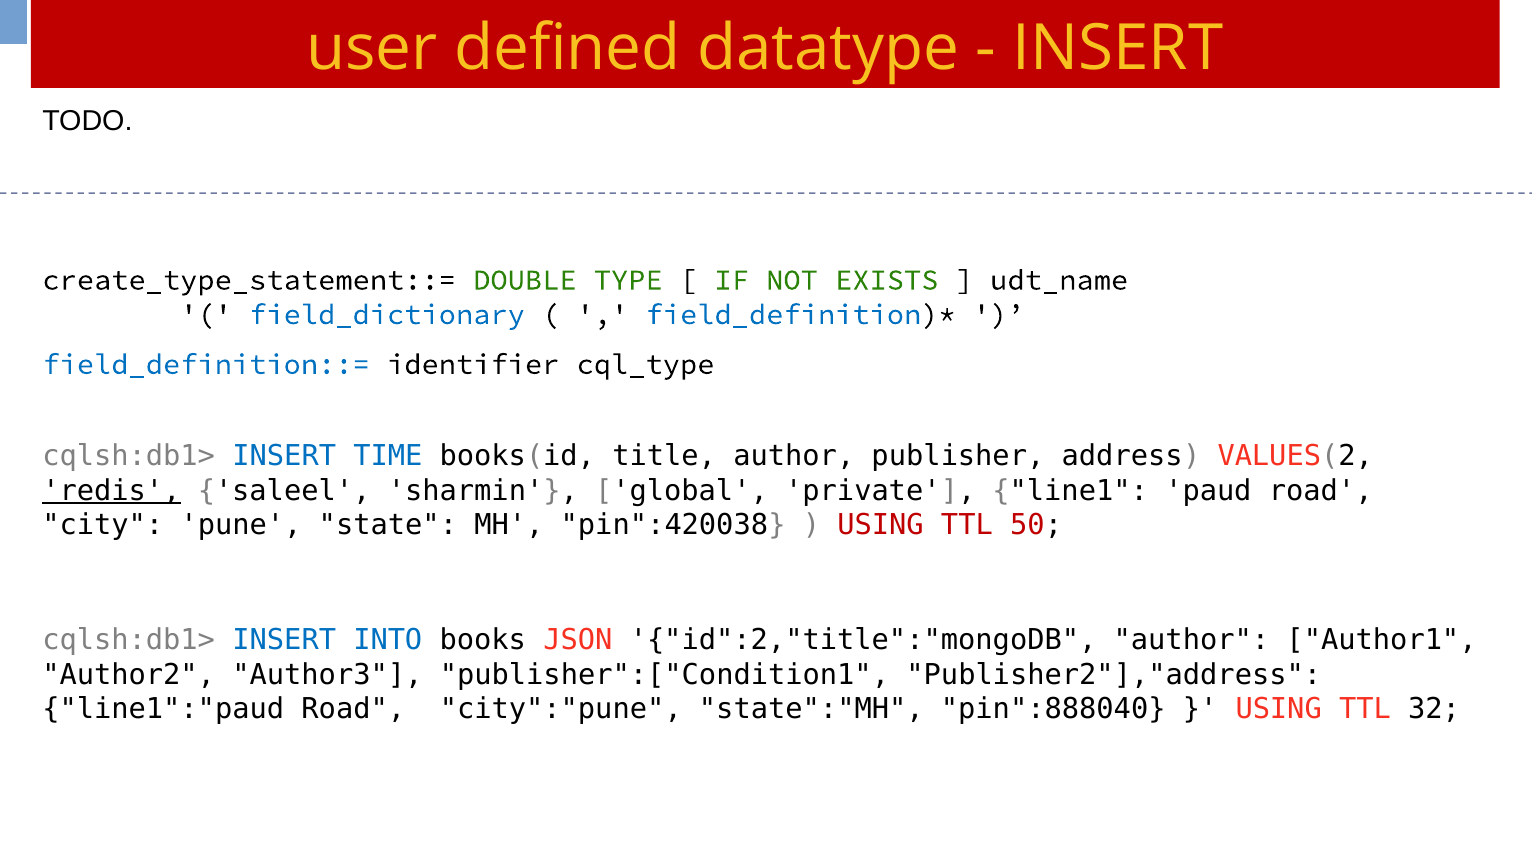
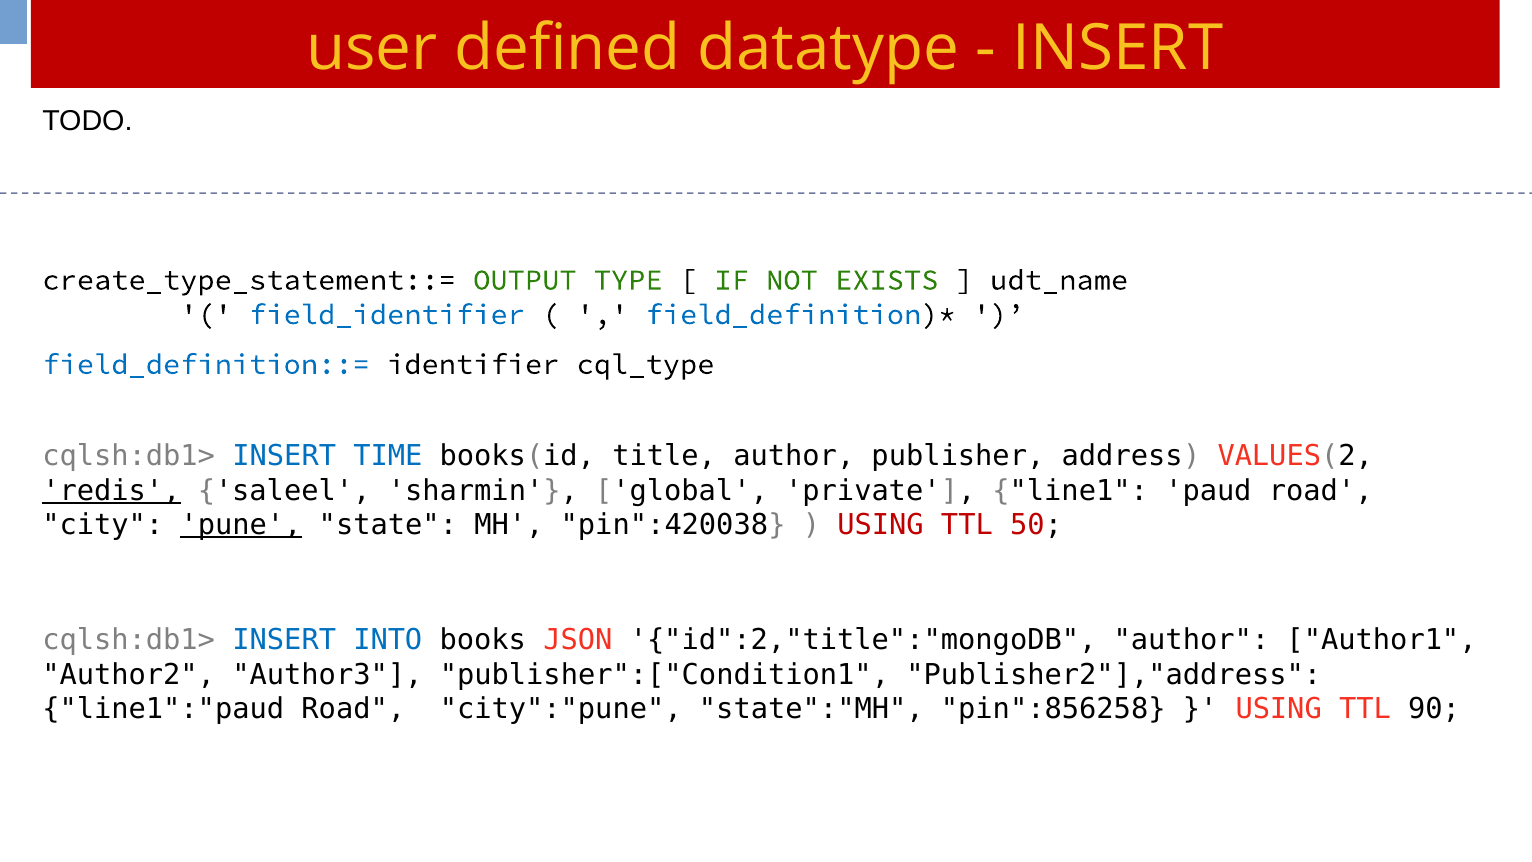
DOUBLE: DOUBLE -> OUTPUT (525, 280)
field_dictionary: field_dictionary -> field_identifier (387, 314)
pune underline: none -> present (241, 525)
pin":888040: pin":888040 -> pin":856258 (1053, 709)
32: 32 -> 90 (1434, 709)
